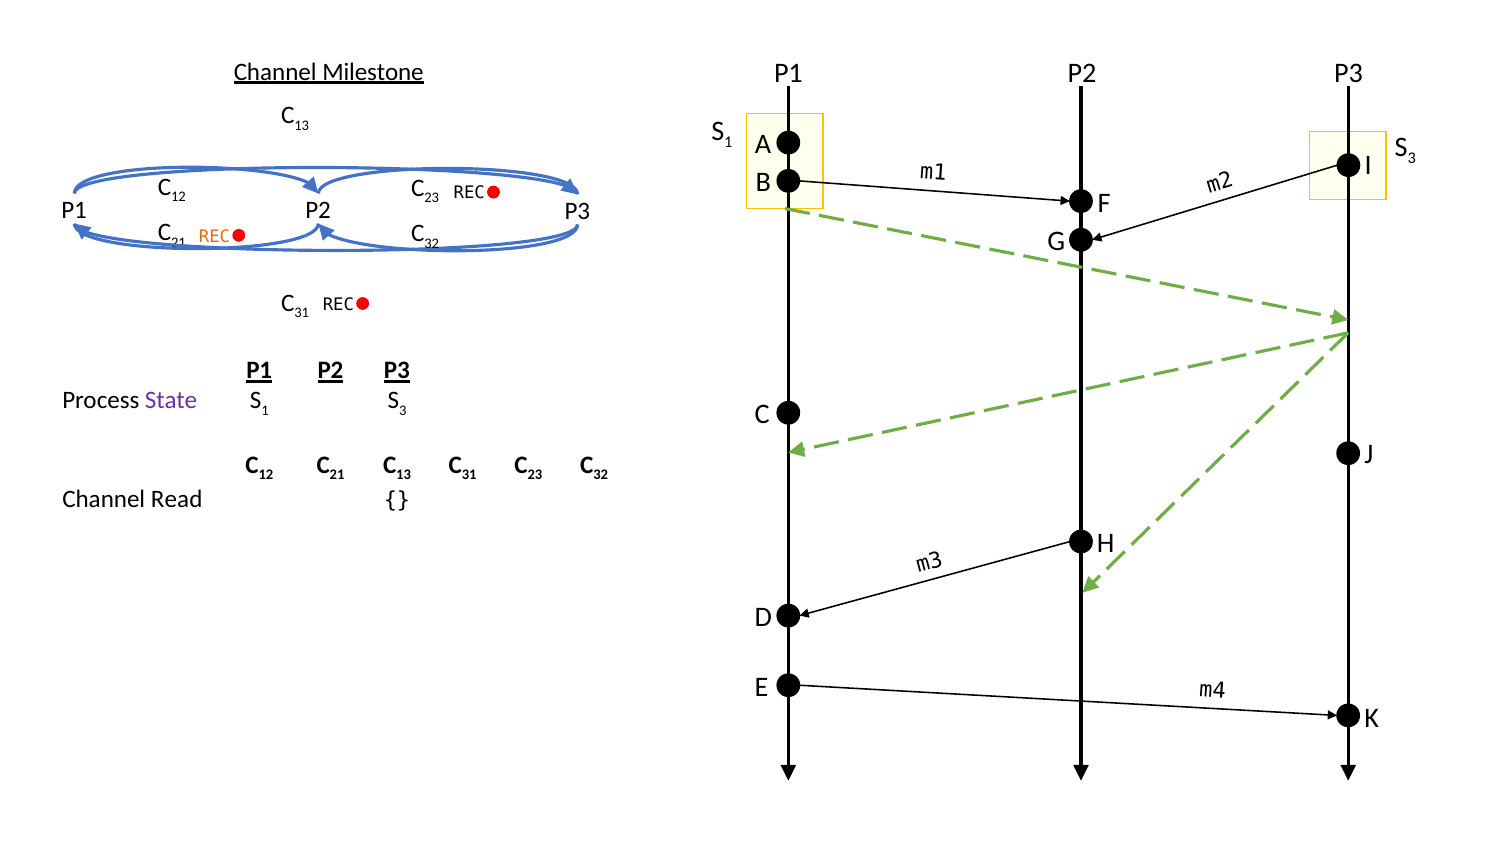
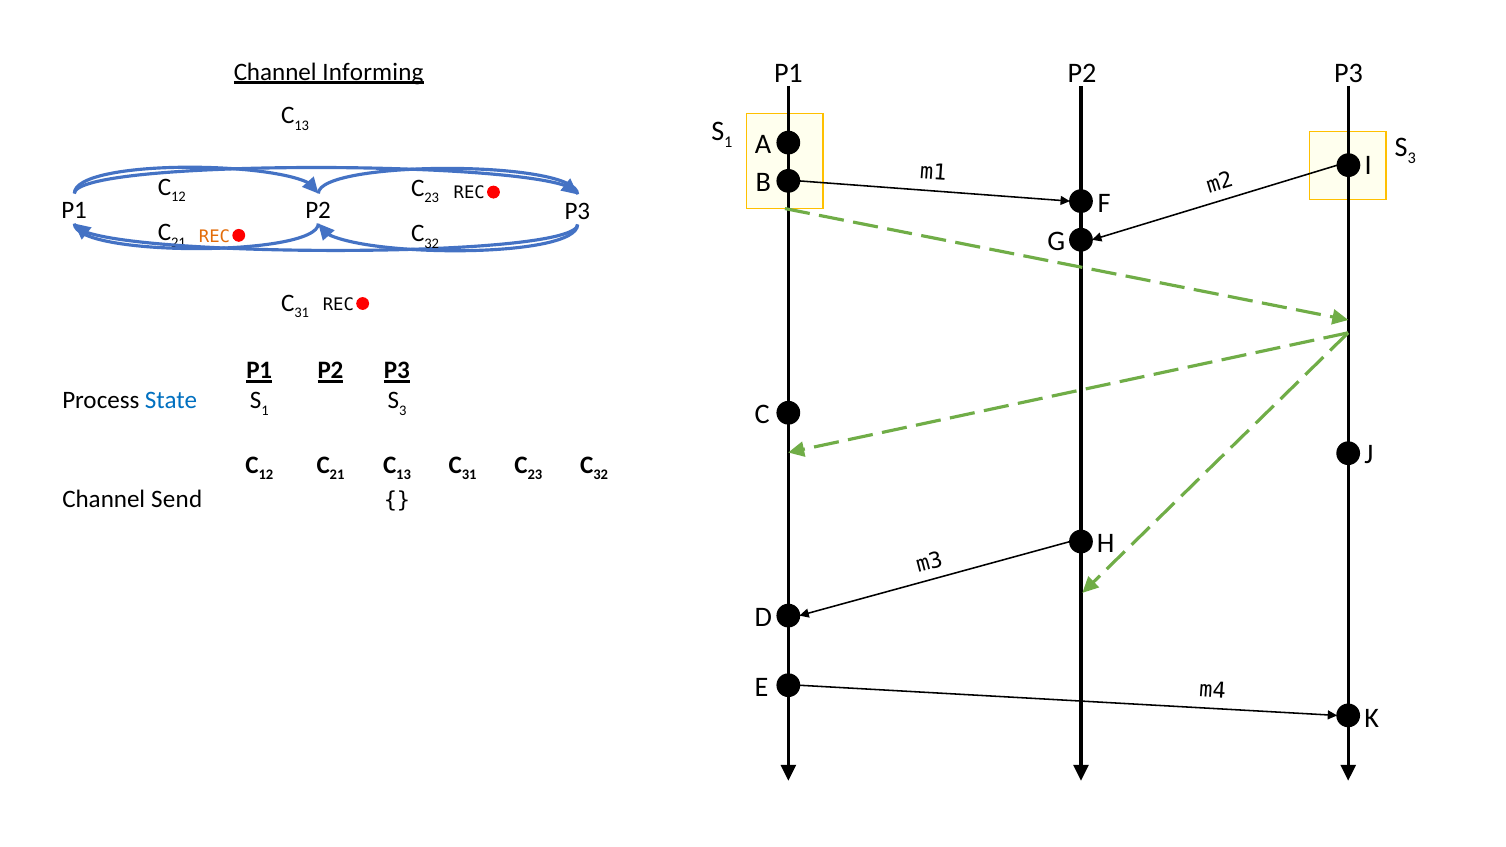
Milestone: Milestone -> Informing (373, 72)
State colour: purple -> blue (171, 401)
Read: Read -> Send (177, 499)
